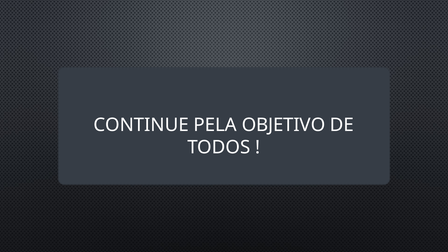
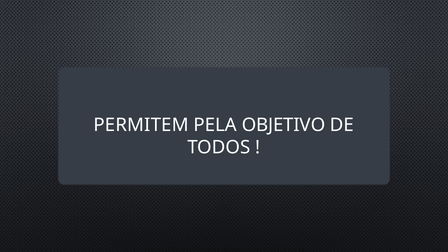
CONTINUE: CONTINUE -> PERMITEM (141, 125)
